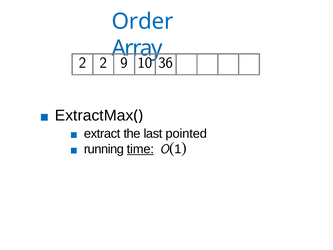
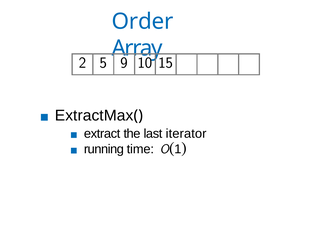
2 2: 2 -> 5 (103, 63)
36: 36 -> 15 (166, 63)
pointed: pointed -> iterator (186, 134)
time underline: present -> none (140, 149)
